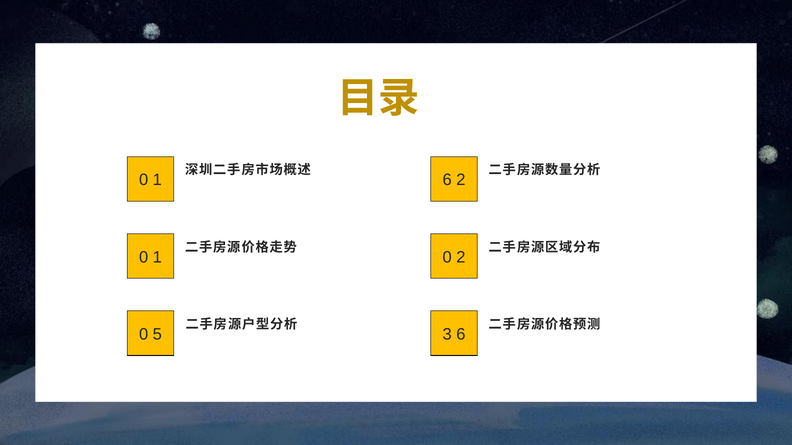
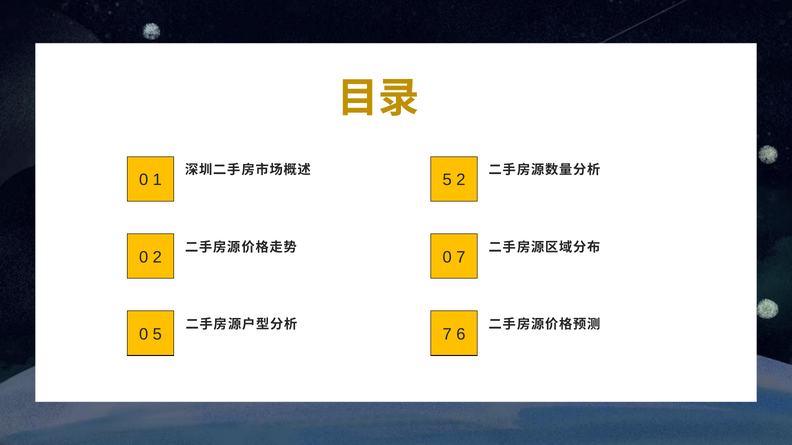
1 6: 6 -> 5 (447, 180)
1: 1 -> 2 (157, 257)
0 2: 2 -> 7 (461, 257)
5 3: 3 -> 7 (447, 335)
